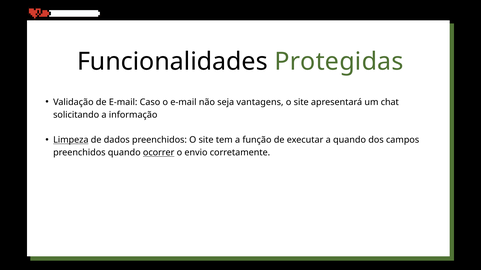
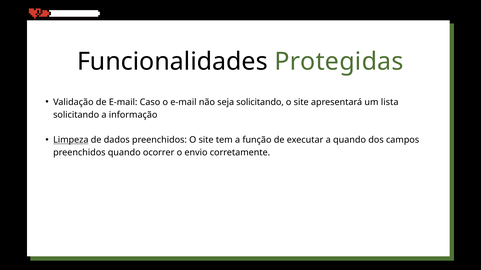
seja vantagens: vantagens -> solicitando (260, 102)
chat: chat -> lista (390, 102)
ocorrer underline: present -> none (159, 153)
